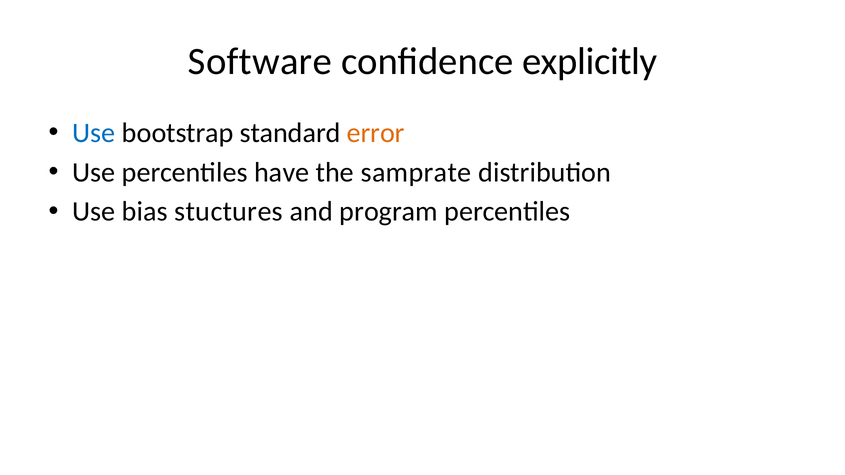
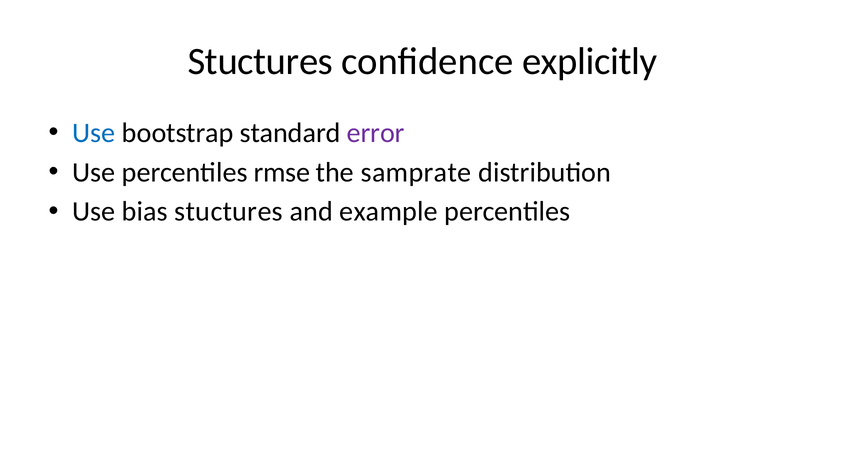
Software: Software -> Stuctures (260, 61)
error colour: orange -> purple (376, 133)
have: have -> rmse (282, 172)
program: program -> example (389, 212)
